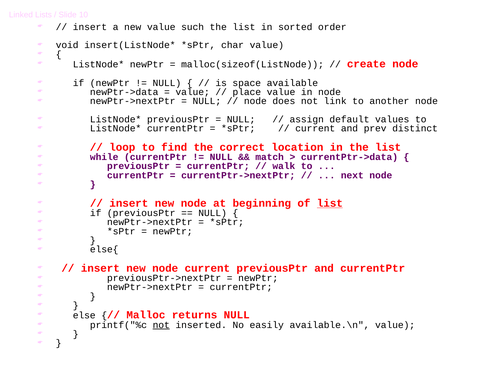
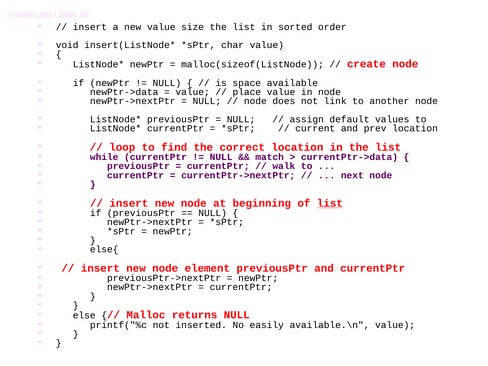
such: such -> size (193, 27)
prev distinct: distinct -> location (415, 128)
node current: current -> element (207, 268)
not underline: present -> none (161, 325)
